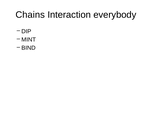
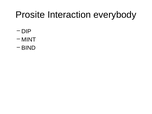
Chains: Chains -> Prosite (30, 15)
